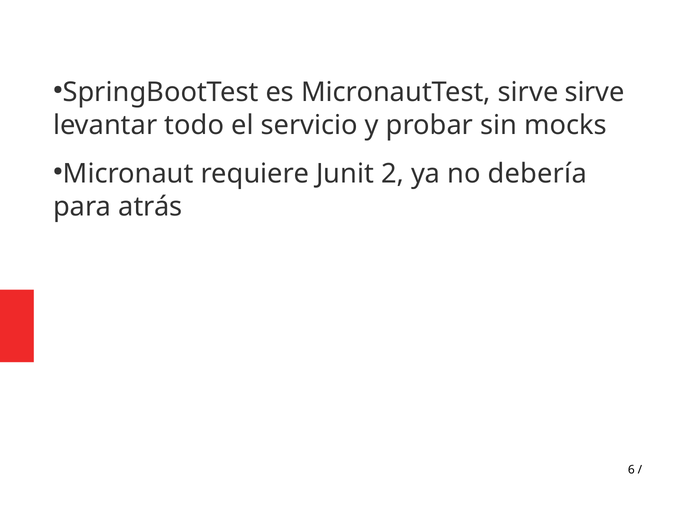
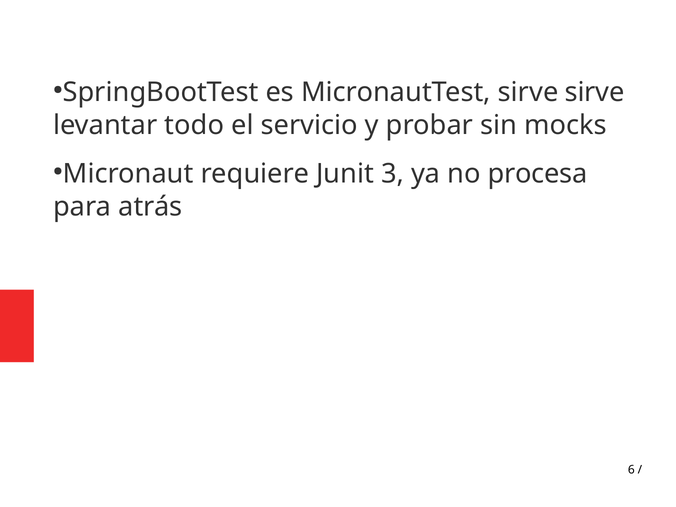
2: 2 -> 3 (393, 174)
debería: debería -> procesa (538, 174)
